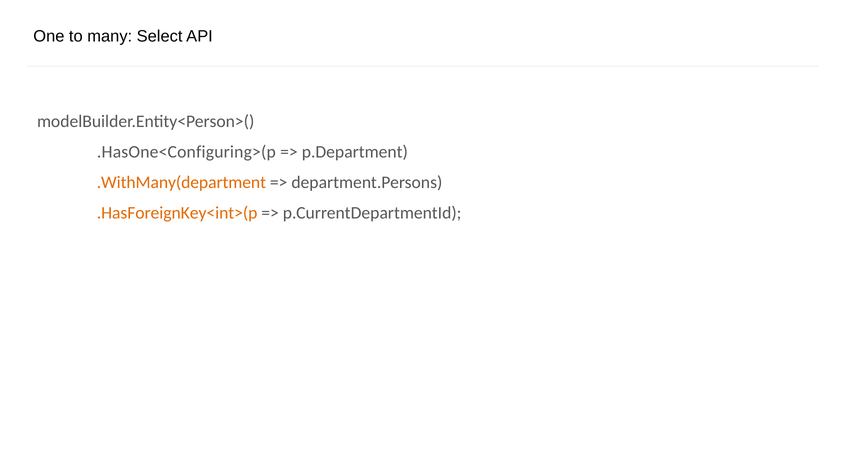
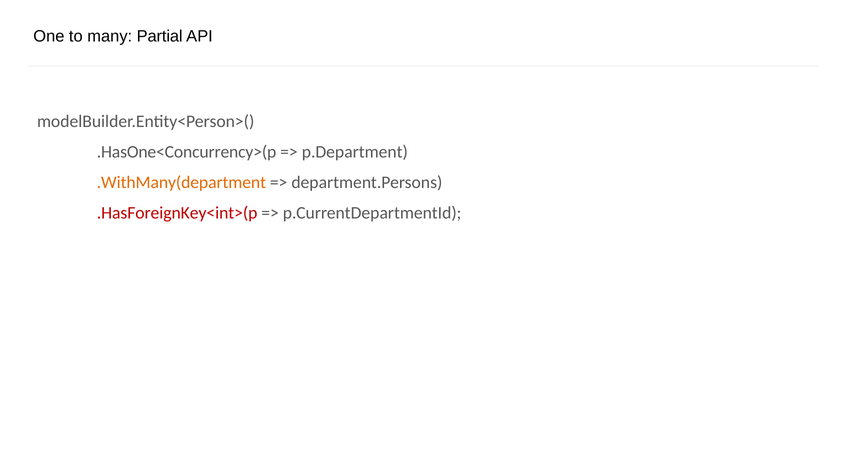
Select: Select -> Partial (160, 36)
.HasOne<Configuring>(p: .HasOne<Configuring>(p -> .HasOne<Concurrency>(p (187, 152)
.HasForeignKey<int>(p colour: orange -> red (177, 213)
